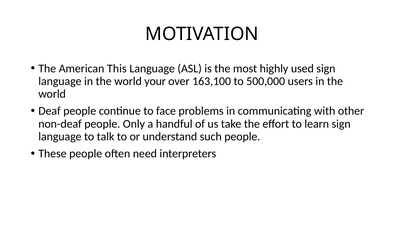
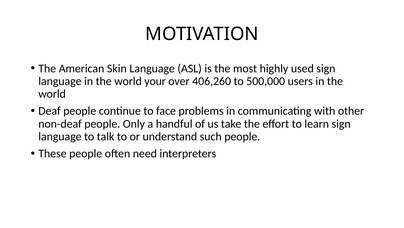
This: This -> Skin (117, 68)
163,100: 163,100 -> 406,260 (212, 81)
